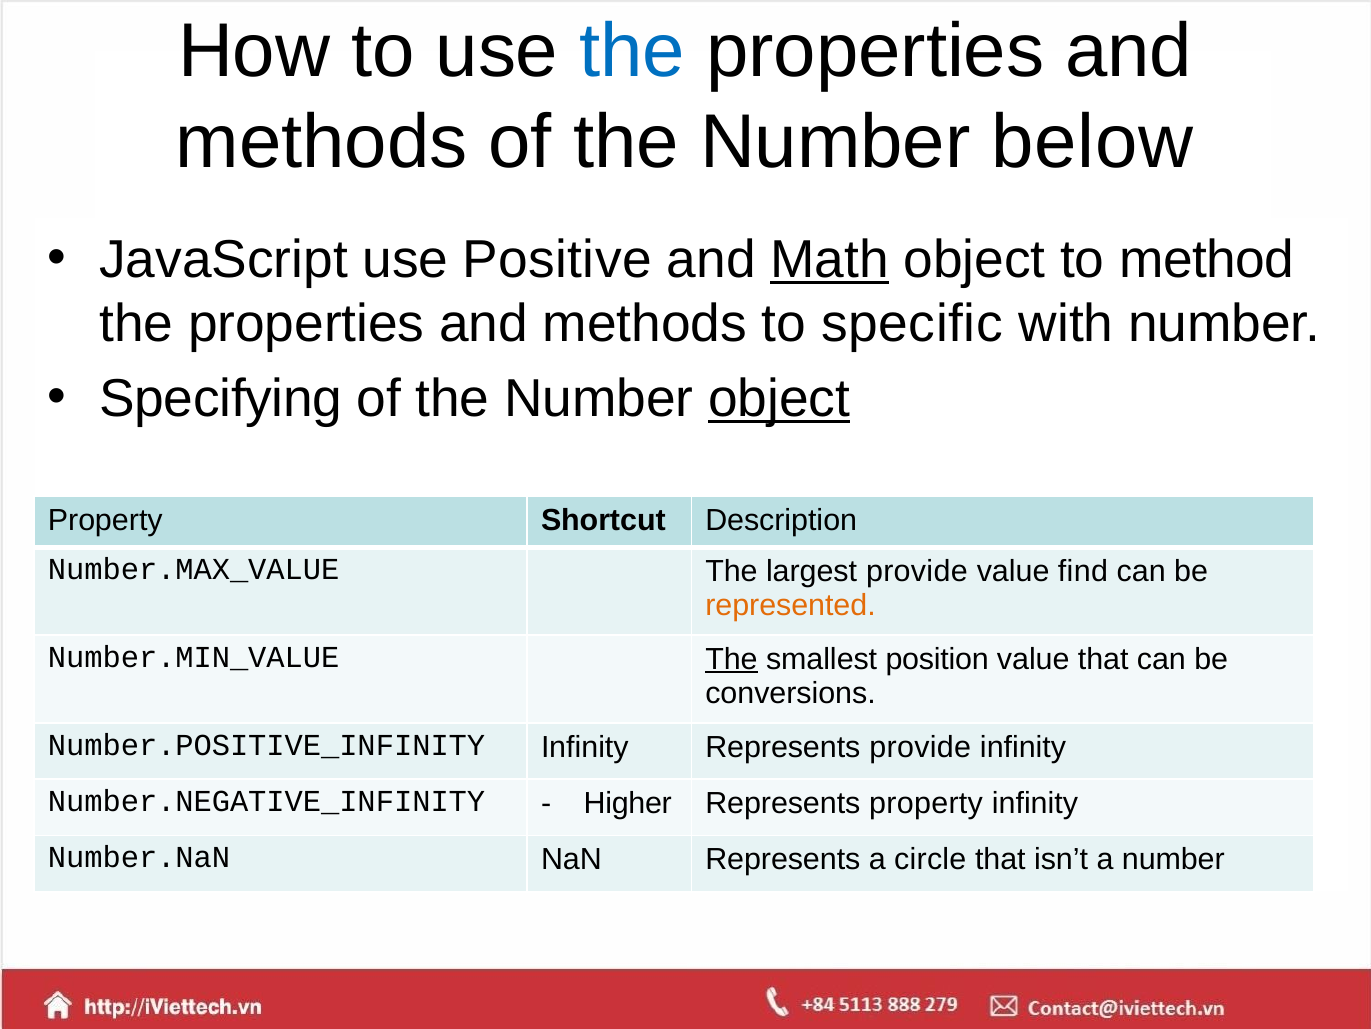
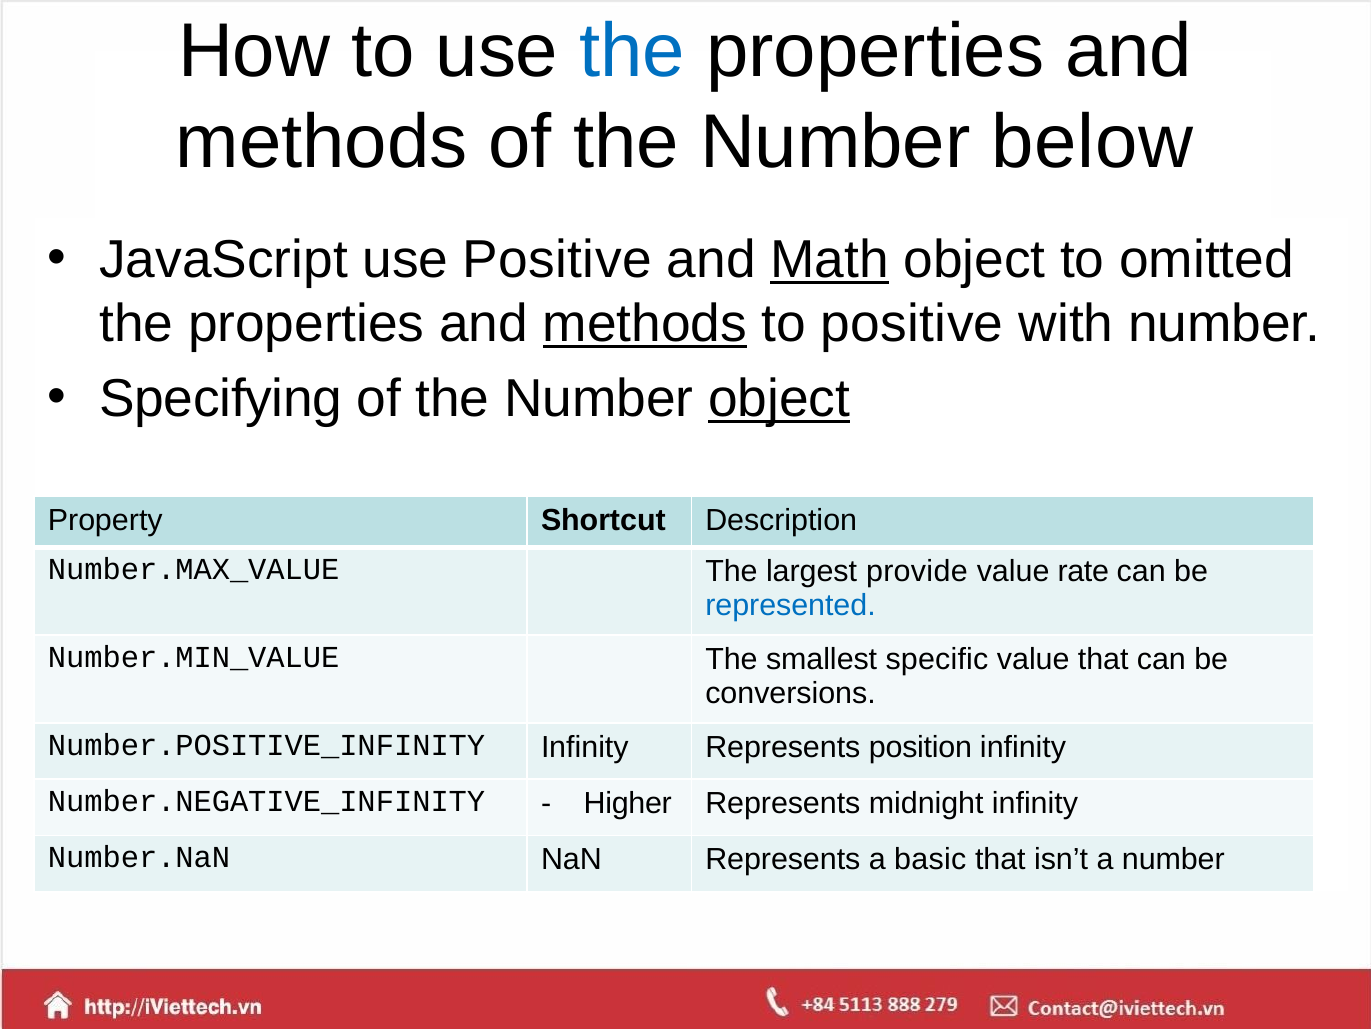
method: method -> omitted (1206, 260)
methods underline: none -> present (645, 324)
to specific: specific -> positive (912, 324)
find: find -> rate (1083, 571)
represented colour: orange -> blue (791, 605)
The underline: present -> none (731, 659)
position: position -> specific (937, 659)
Represents provide: provide -> position (920, 747)
Represents property: property -> midnight (926, 803)
circle: circle -> basic (930, 859)
